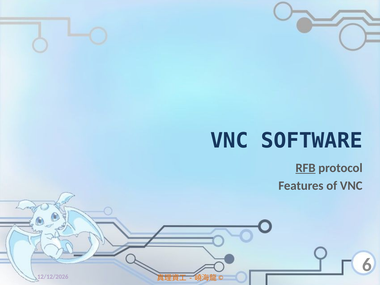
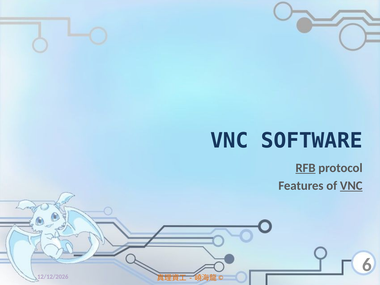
VNC underline: none -> present (351, 186)
